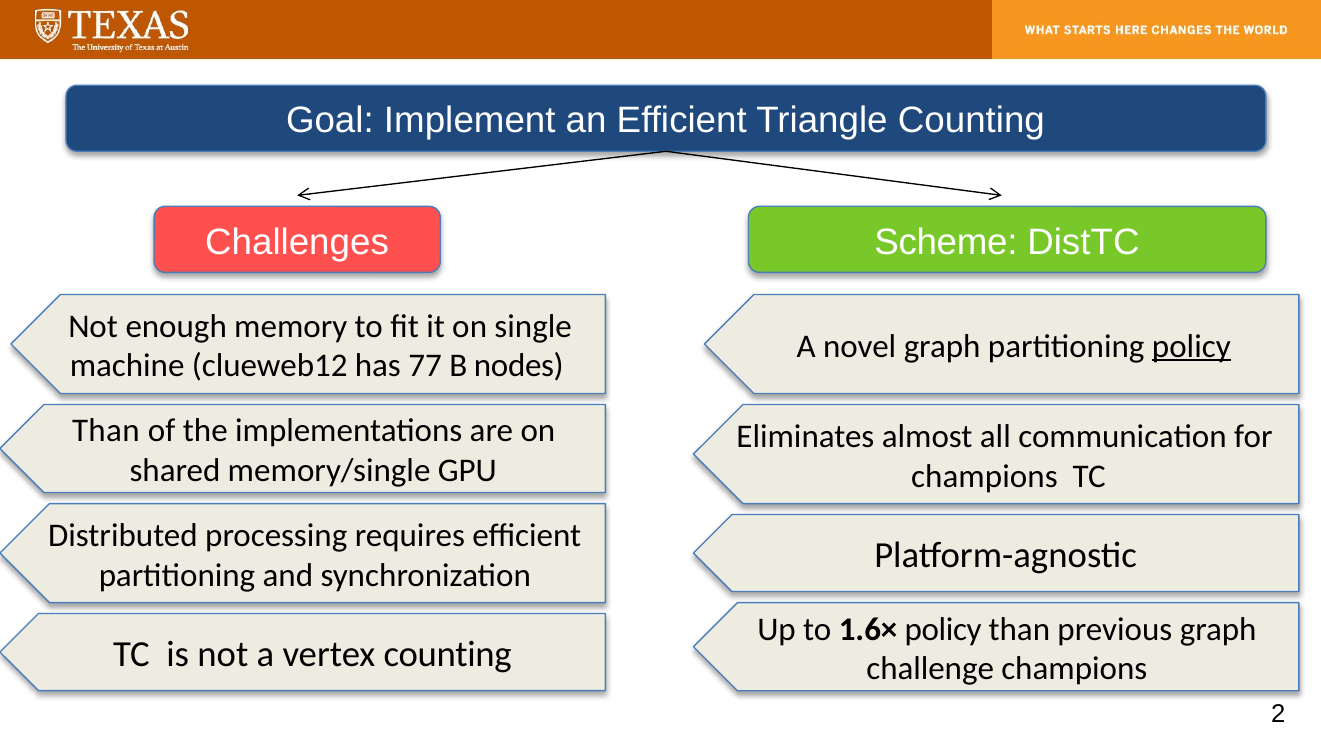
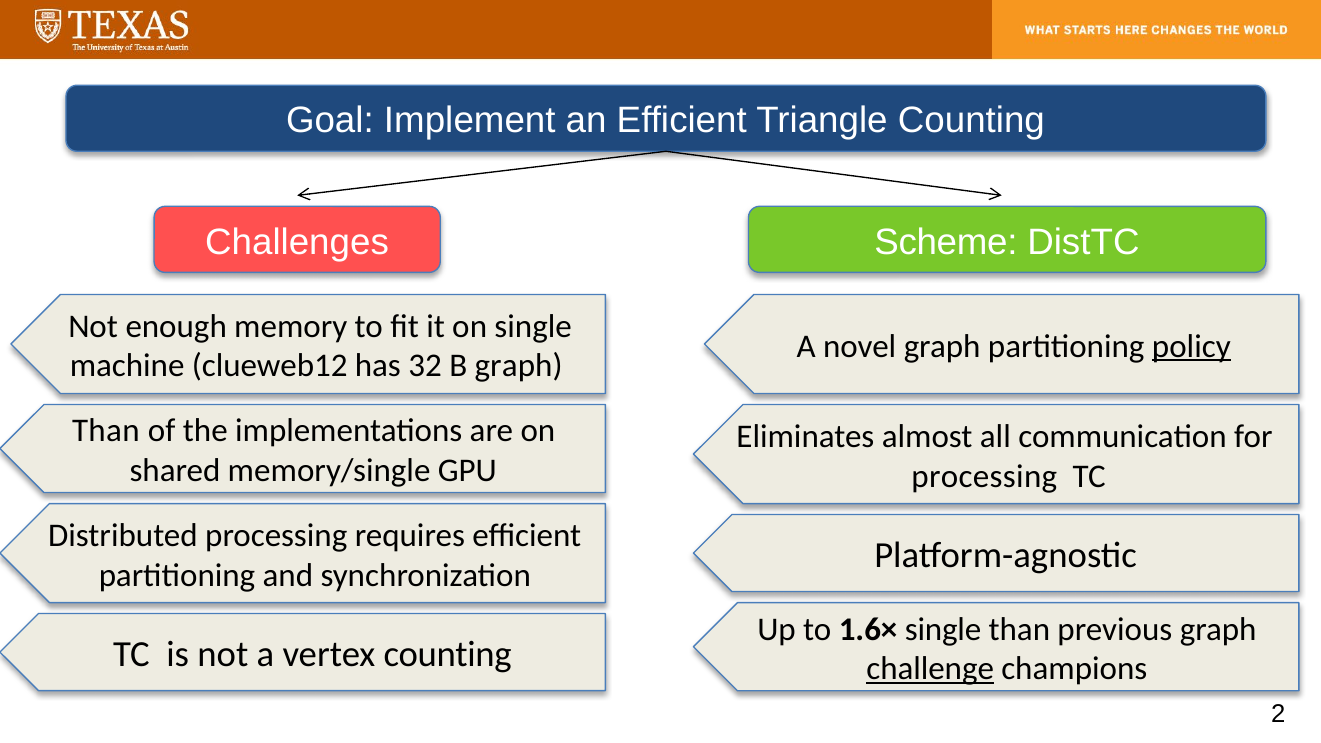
77: 77 -> 32 (425, 366)
B nodes: nodes -> graph (519, 366)
champions: champions -> processing (984, 476)
1.6× policy: policy -> single (943, 629)
challenge underline: none -> present (930, 669)
